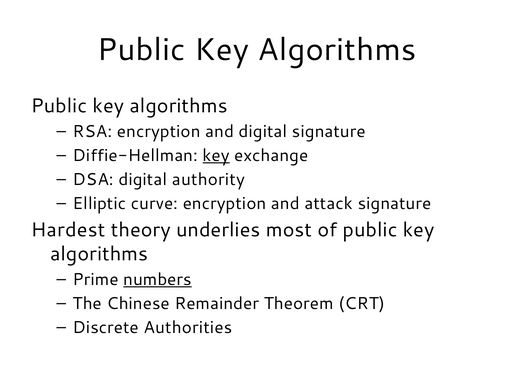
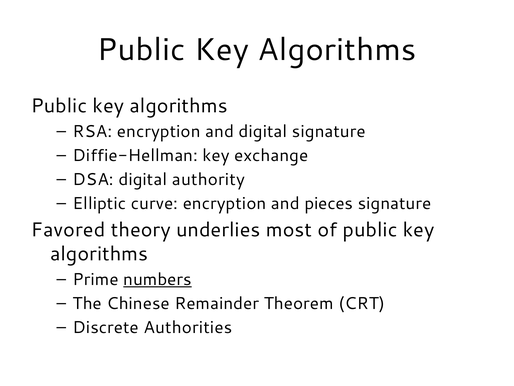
key underline: present -> none (216, 155)
attack: attack -> pieces (329, 203)
Hardest: Hardest -> Favored (68, 230)
